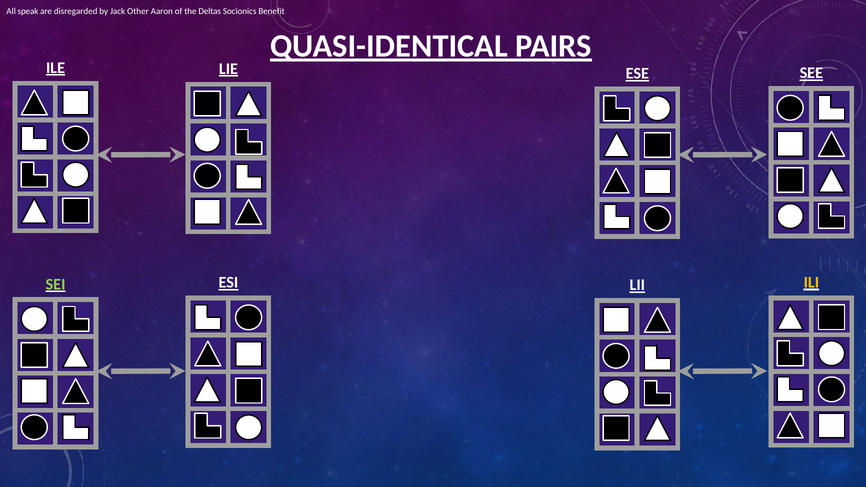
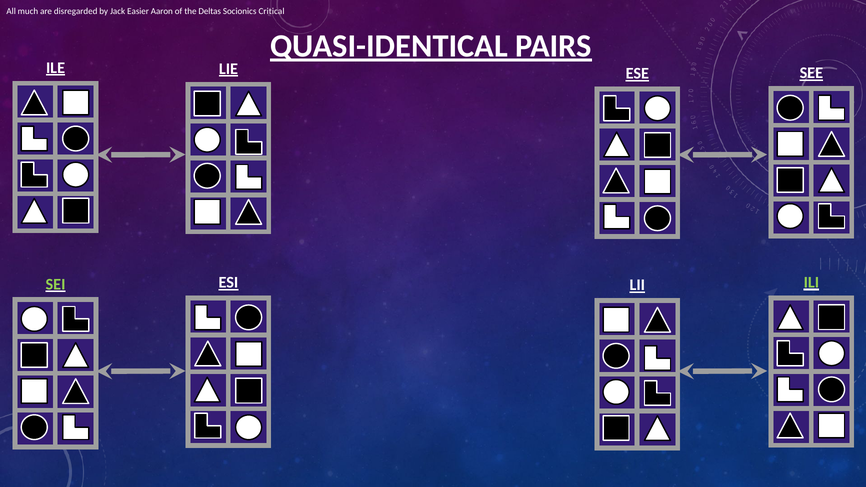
speak: speak -> much (28, 11)
Other: Other -> Easier (138, 11)
Benefit: Benefit -> Critical (271, 11)
ILI colour: yellow -> light green (811, 282)
